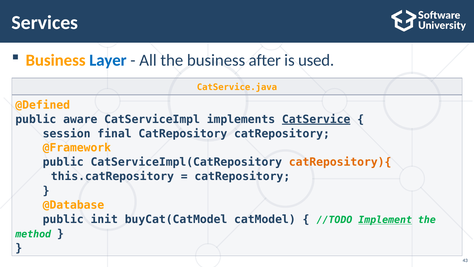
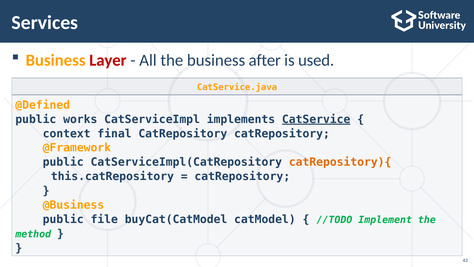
Layer colour: blue -> red (108, 60)
aware: aware -> works (80, 119)
session: session -> context (67, 133)
@Database: @Database -> @Business (73, 205)
init: init -> file (104, 219)
Implement underline: present -> none (385, 220)
